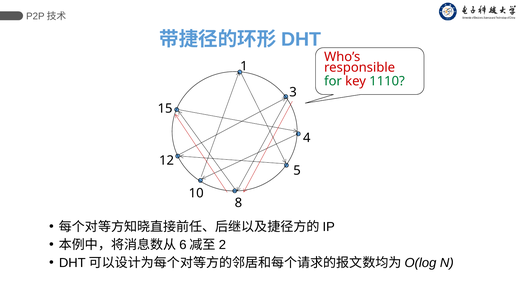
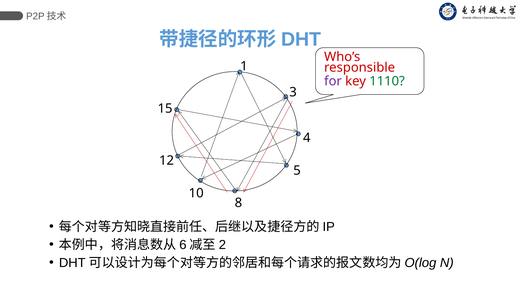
for colour: green -> purple (333, 81)
